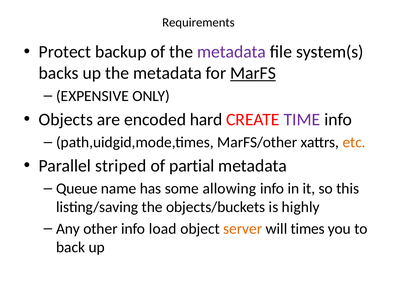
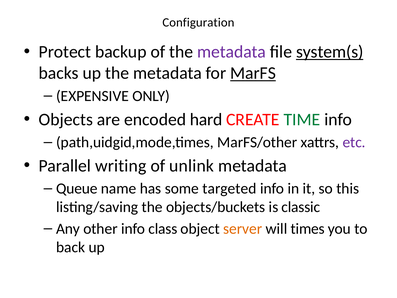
Requirements: Requirements -> Configuration (198, 22)
system(s underline: none -> present (330, 52)
TIME colour: purple -> green (302, 119)
etc colour: orange -> purple (354, 142)
striped: striped -> writing (121, 166)
partial: partial -> unlink (192, 166)
allowing: allowing -> targeted (229, 188)
highly: highly -> classic (301, 207)
load: load -> class (163, 229)
